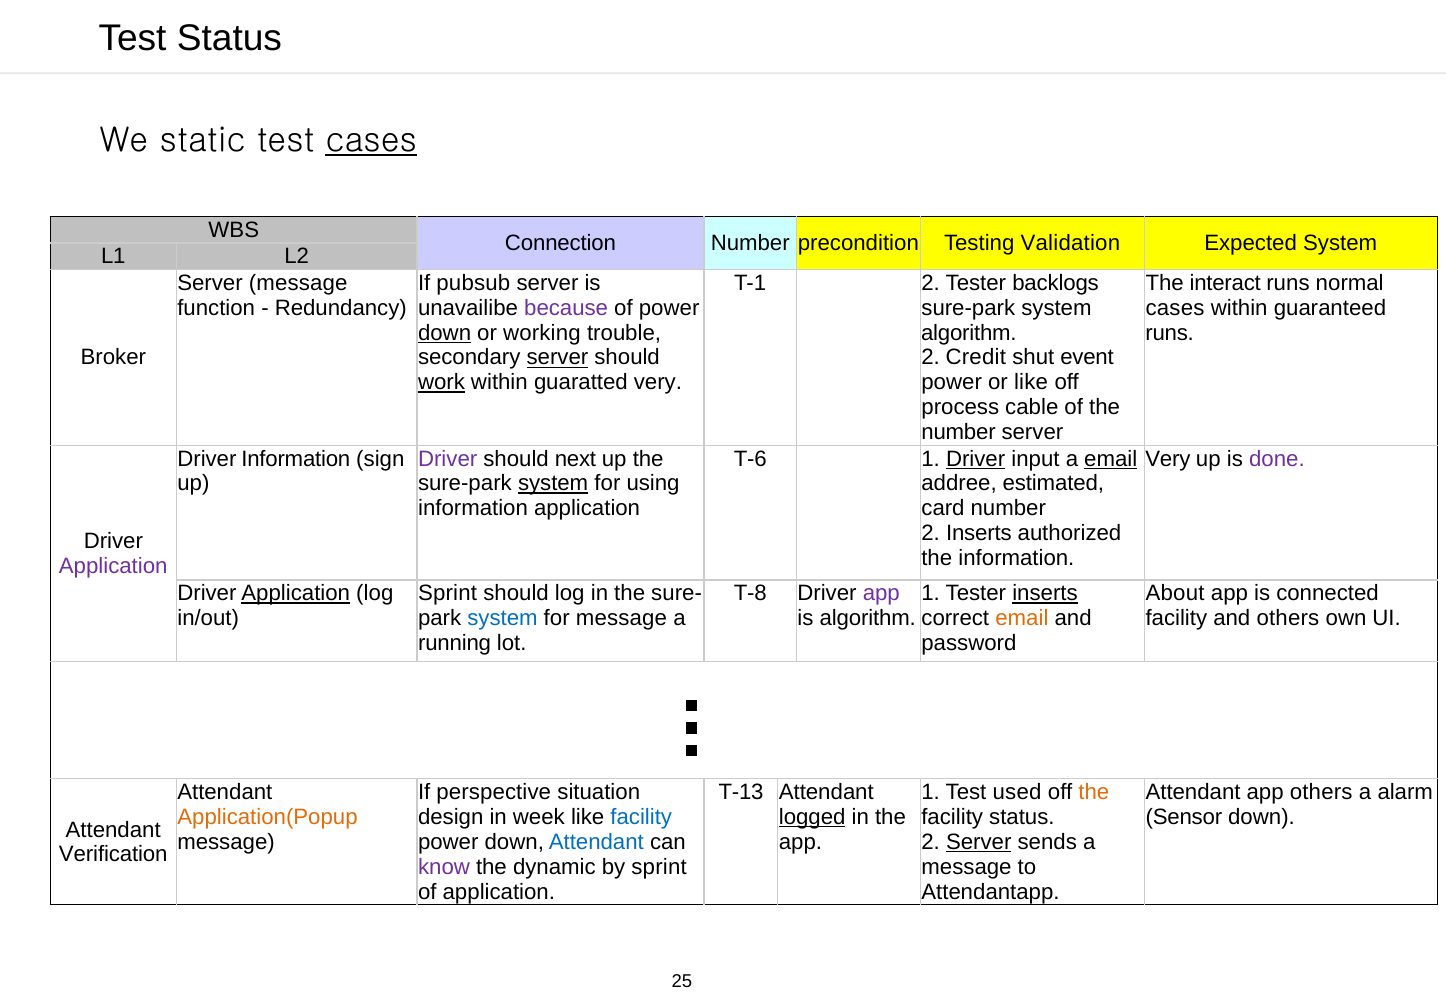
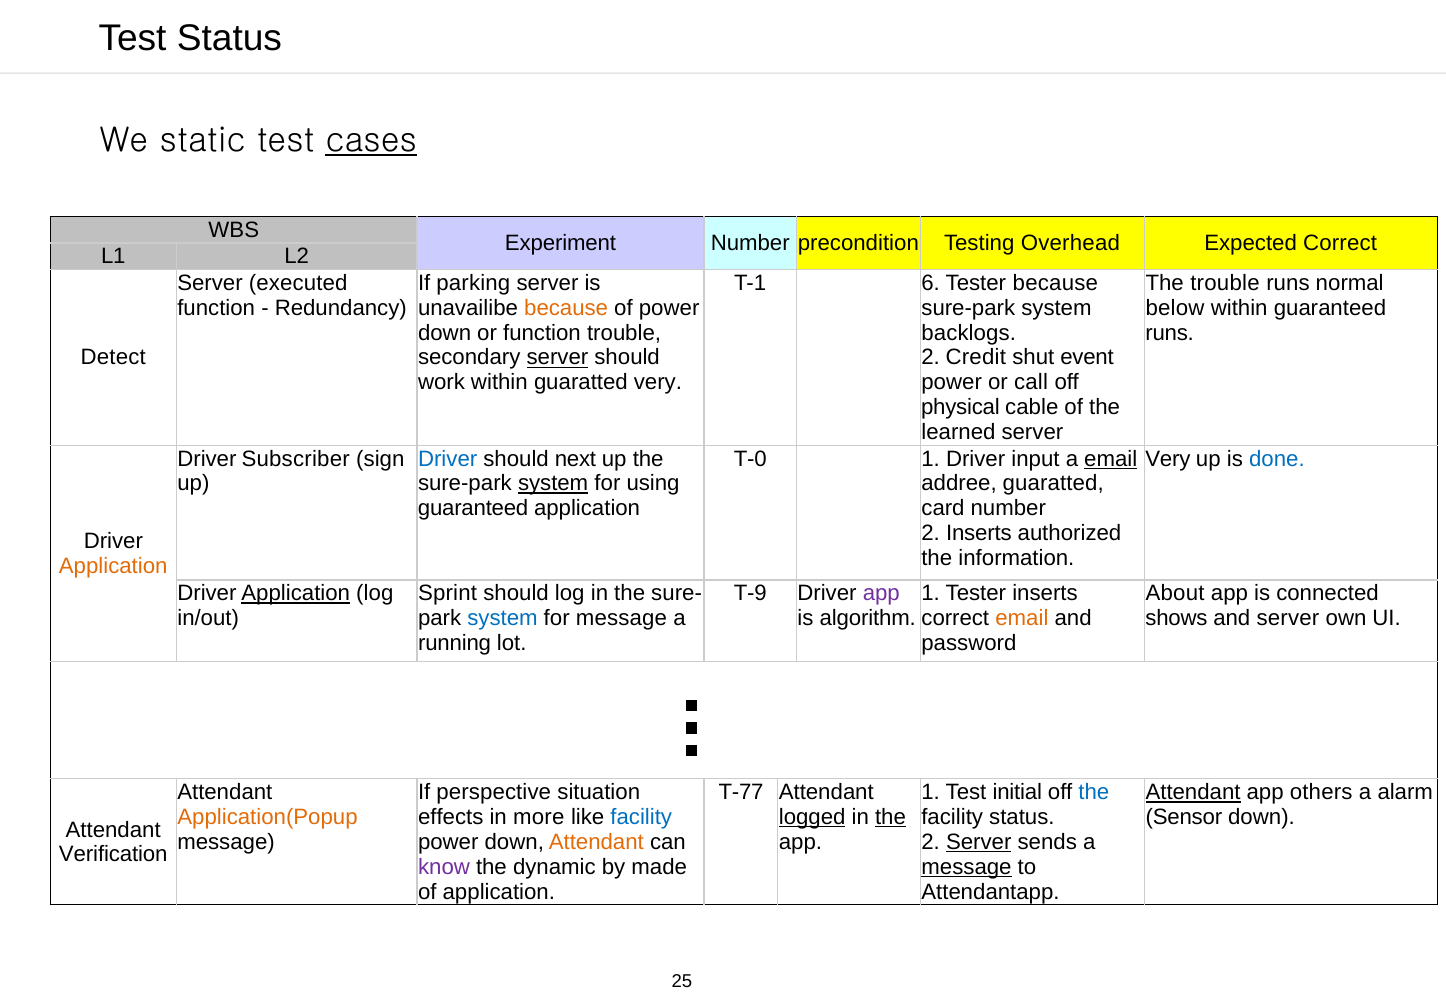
Connection: Connection -> Experiment (561, 243)
Validation: Validation -> Overhead (1070, 243)
Expected System: System -> Correct (1340, 243)
Server message: message -> executed (298, 283)
pubsub: pubsub -> parking (473, 283)
T-1 2: 2 -> 6 (931, 283)
Tester backlogs: backlogs -> because (1055, 283)
The interact: interact -> trouble (1225, 283)
because colour: purple -> orange (566, 308)
cases: cases -> below (1175, 308)
down underline: present -> none (445, 333)
or working: working -> function (542, 333)
algorithm: algorithm -> backlogs (969, 333)
Broker: Broker -> Detect (113, 358)
work underline: present -> none (442, 383)
or like: like -> call (1031, 383)
process: process -> physical (960, 407)
number: number -> learned (958, 432)
Driver Information: Information -> Subscriber (296, 459)
Driver colour: purple -> blue (448, 459)
T-6: T-6 -> T-0 (750, 459)
Driver underline: present -> none (976, 459)
done colour: purple -> blue (1277, 459)
addree estimated: estimated -> guaratted (1053, 484)
information: information -> guaranteed (473, 509)
Application colour: purple -> orange (113, 566)
T-8: T-8 -> T-9 (750, 594)
inserts underline: present -> none (1045, 594)
facility: facility -> shows (1176, 618)
and others: others -> server (1288, 618)
T-13: T-13 -> T-77 (741, 792)
used: used -> initial (1017, 792)
the colour: orange -> blue (1094, 792)
Attendant underline: none -> present (1193, 792)
design: design -> effects (451, 817)
week: week -> more (539, 817)
the underline: none -> present (891, 817)
Attendant colour: blue -> orange (596, 842)
by sprint: sprint -> made (659, 867)
message underline: none -> present (967, 867)
